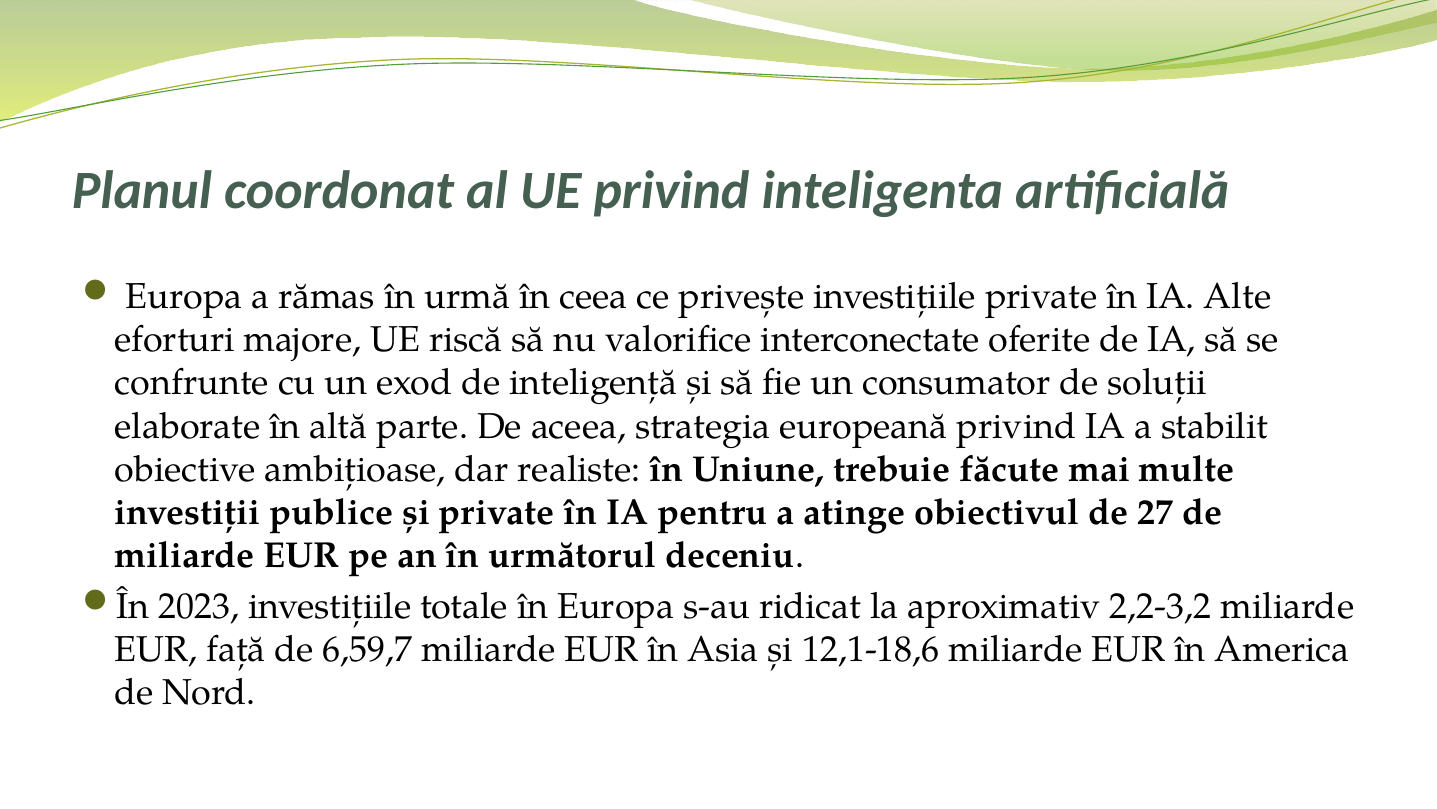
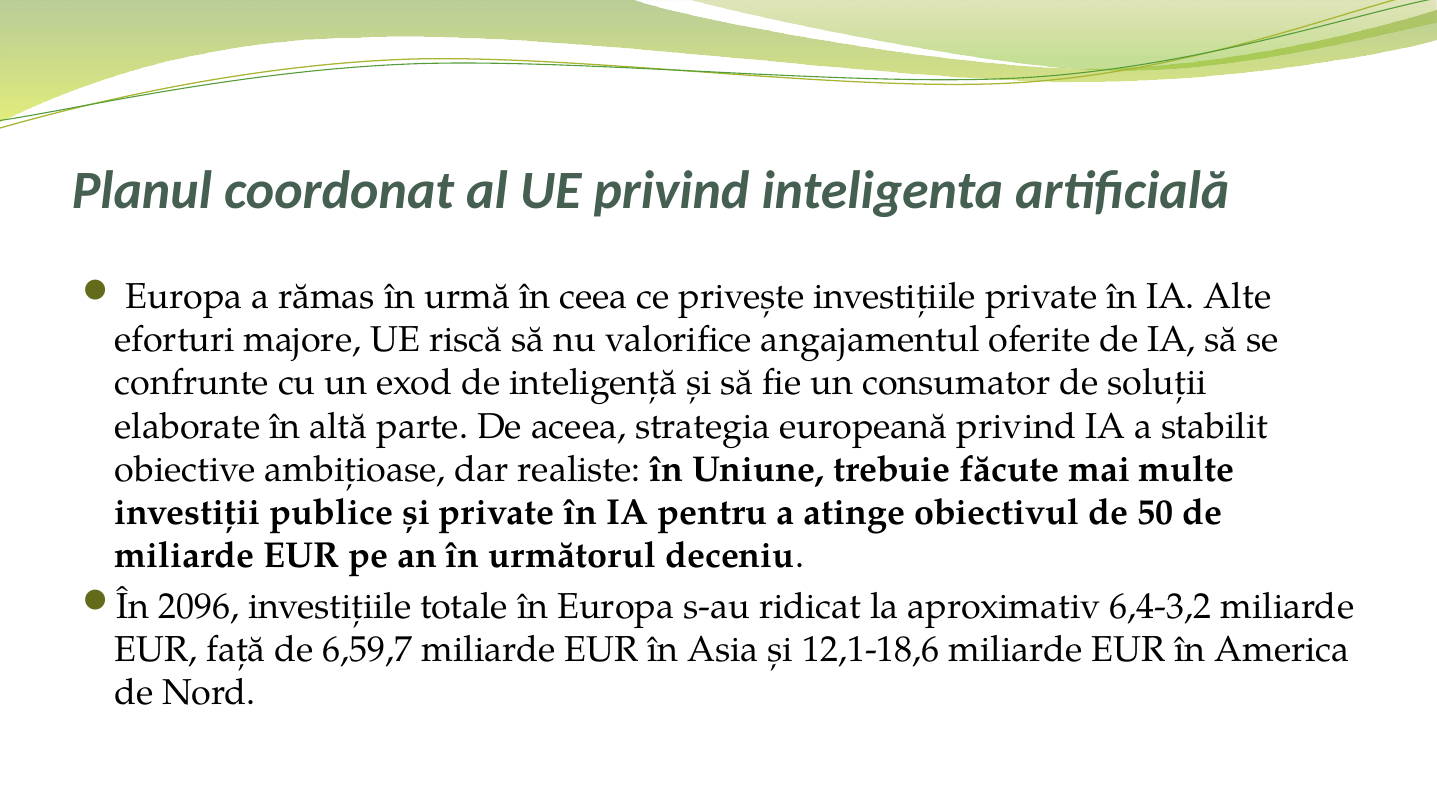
interconectate: interconectate -> angajamentul (870, 340)
27: 27 -> 50 (1155, 512)
2023: 2023 -> 2096 (199, 606)
2,2-3,2: 2,2-3,2 -> 6,4-3,2 (1161, 606)
